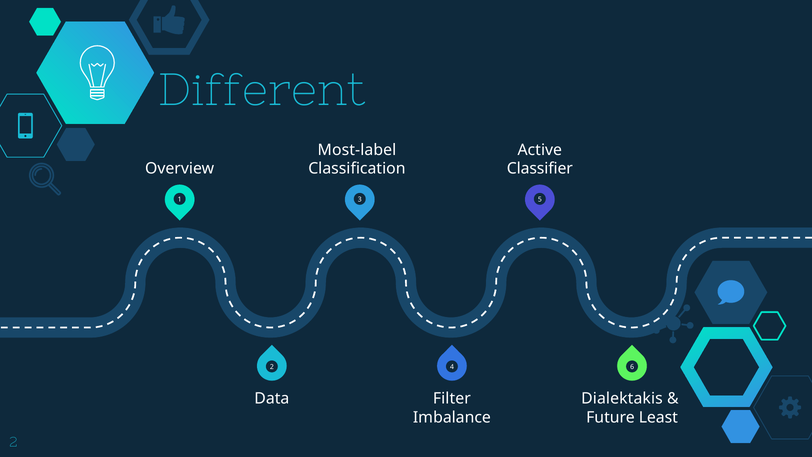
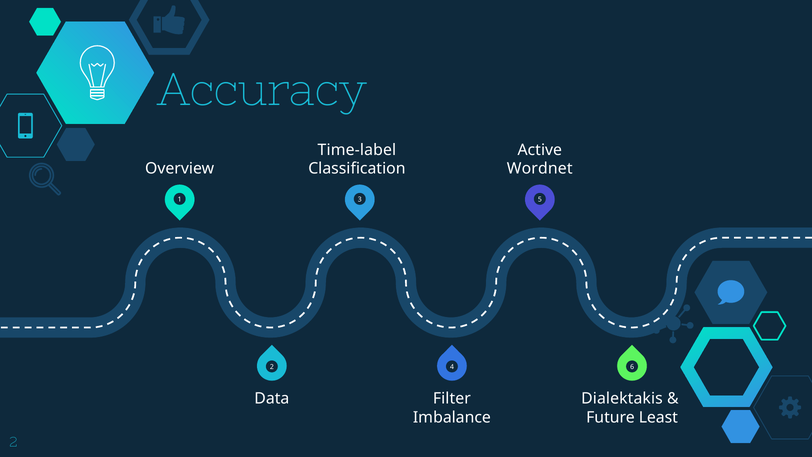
Different: Different -> Accuracy (262, 90)
Most-label: Most-label -> Time-label (357, 150)
Classifier: Classifier -> Wordnet (540, 169)
